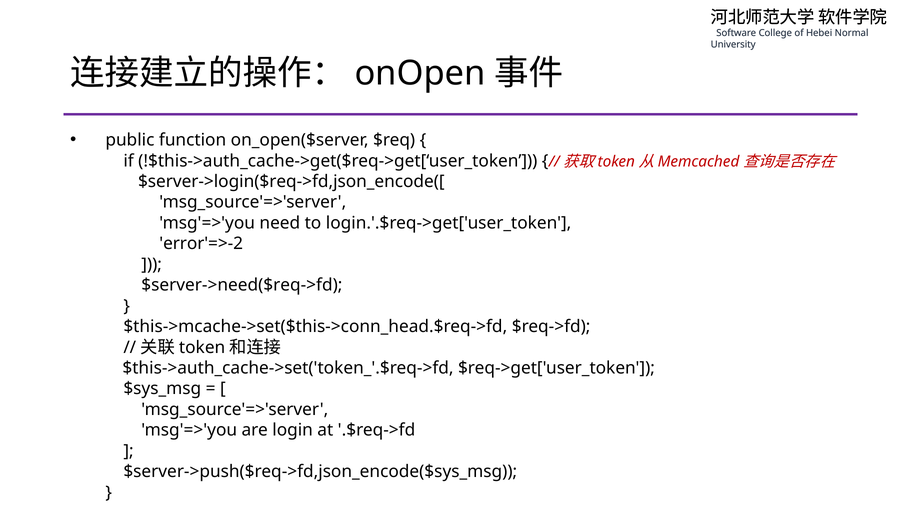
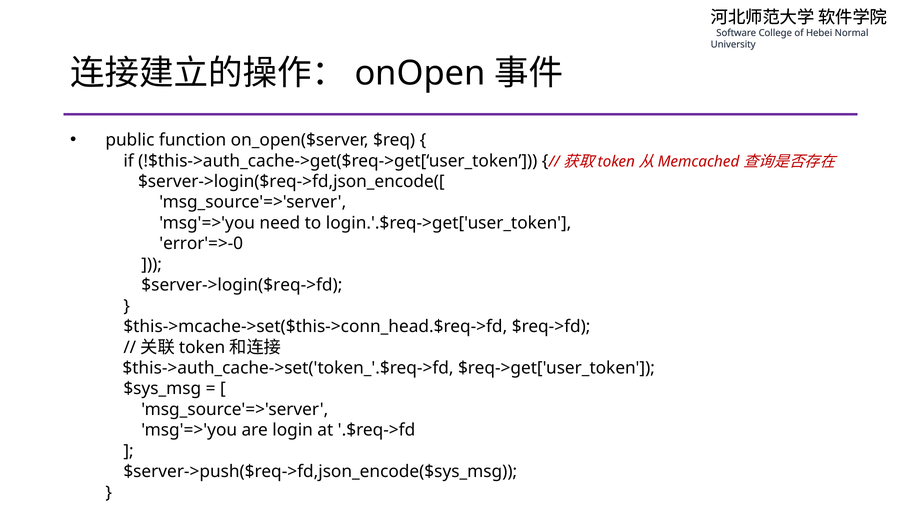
error'=>-2: error'=>-2 -> error'=>-0 (201, 244)
$server->need($req->fd: $server->need($req->fd -> $server->login($req->fd (242, 285)
